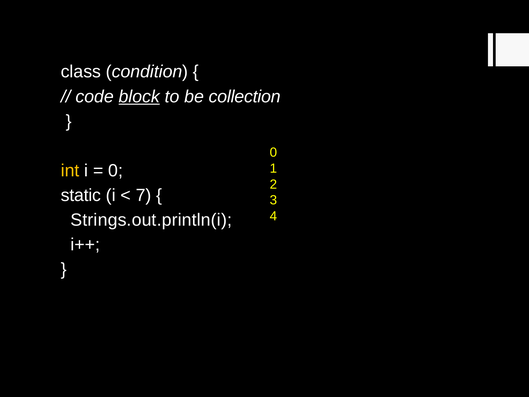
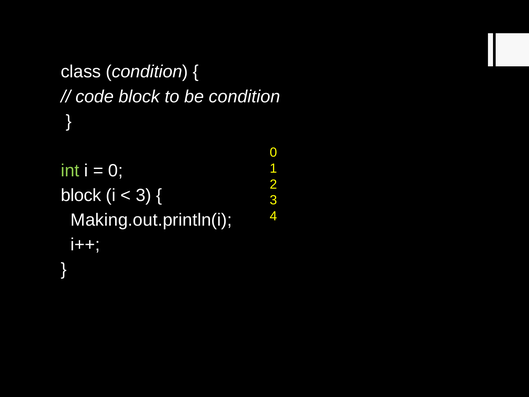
block underline: present -> none (139, 96)
be collection: collection -> condition (244, 96)
int colour: yellow -> light green (70, 170)
static: static -> block (81, 195)
7: 7 -> 3 (144, 195)
Strings.out.println(i: Strings.out.println(i -> Making.out.println(i (151, 220)
